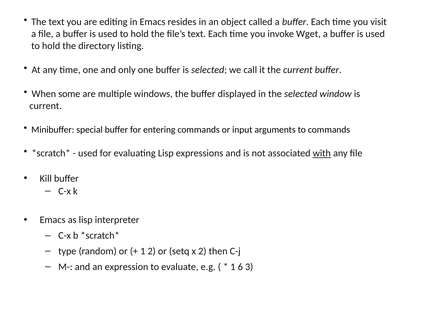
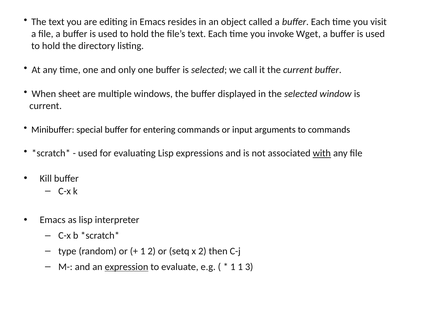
some: some -> sheet (69, 94)
expression underline: none -> present (127, 267)
1 6: 6 -> 1 (240, 267)
